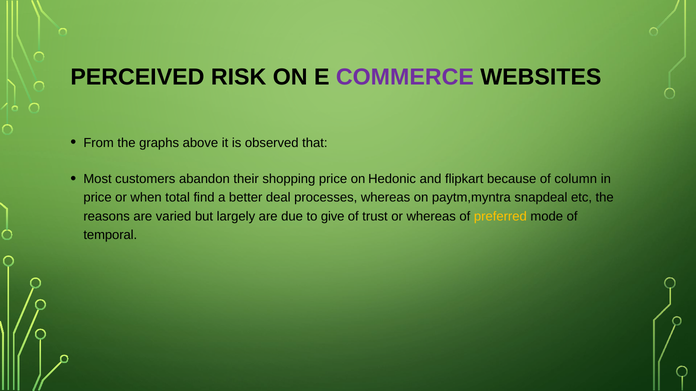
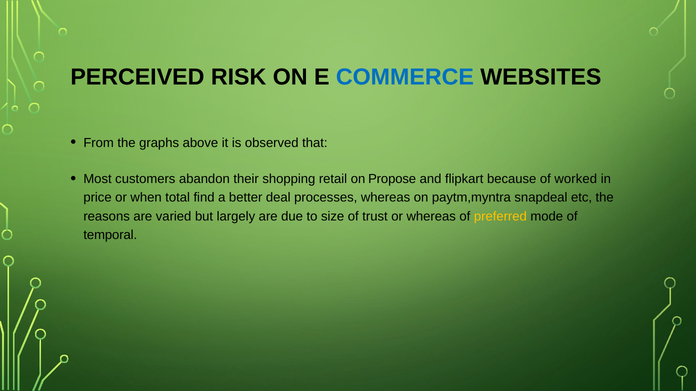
COMMERCE colour: purple -> blue (405, 77)
shopping price: price -> retail (333, 179)
Hedonic: Hedonic -> Propose (392, 179)
column: column -> worked (576, 179)
give: give -> size (333, 217)
